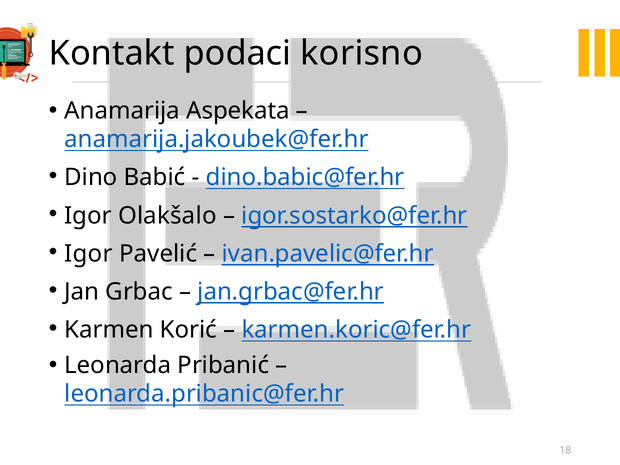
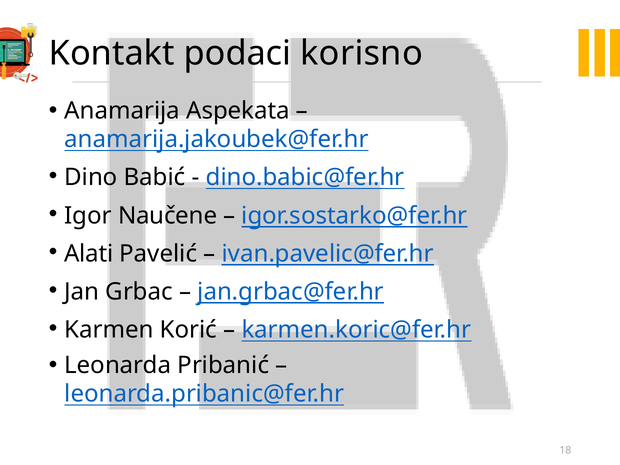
Olakšalo: Olakšalo -> Naučene (168, 216)
Igor: Igor -> Alati (89, 254)
